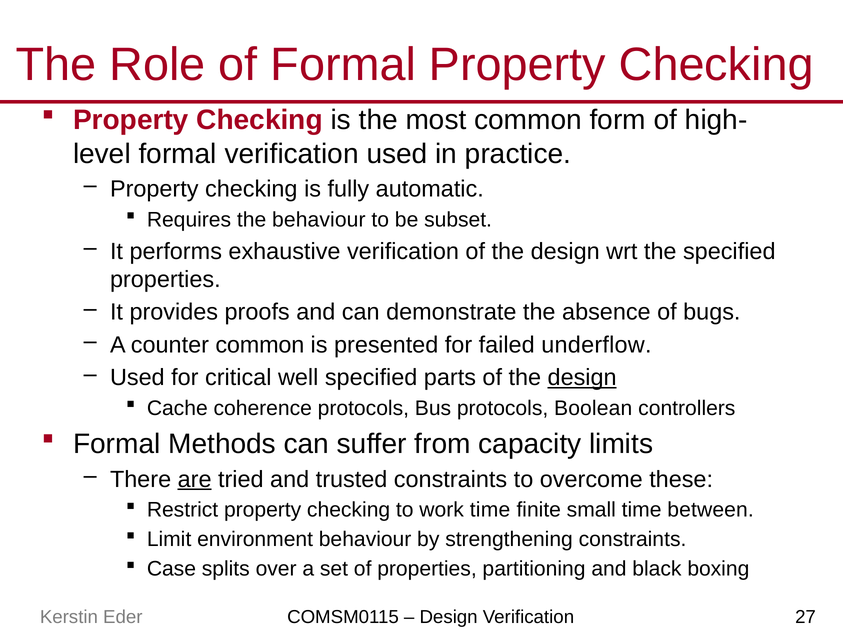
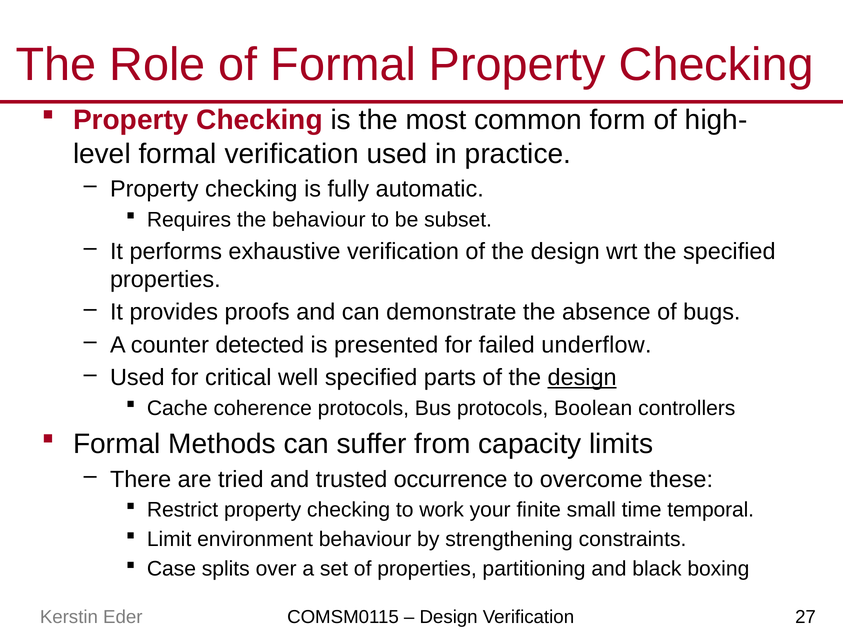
counter common: common -> detected (260, 345)
are underline: present -> none (195, 479)
trusted constraints: constraints -> occurrence (451, 479)
work time: time -> your (490, 510)
between: between -> temporal (711, 510)
